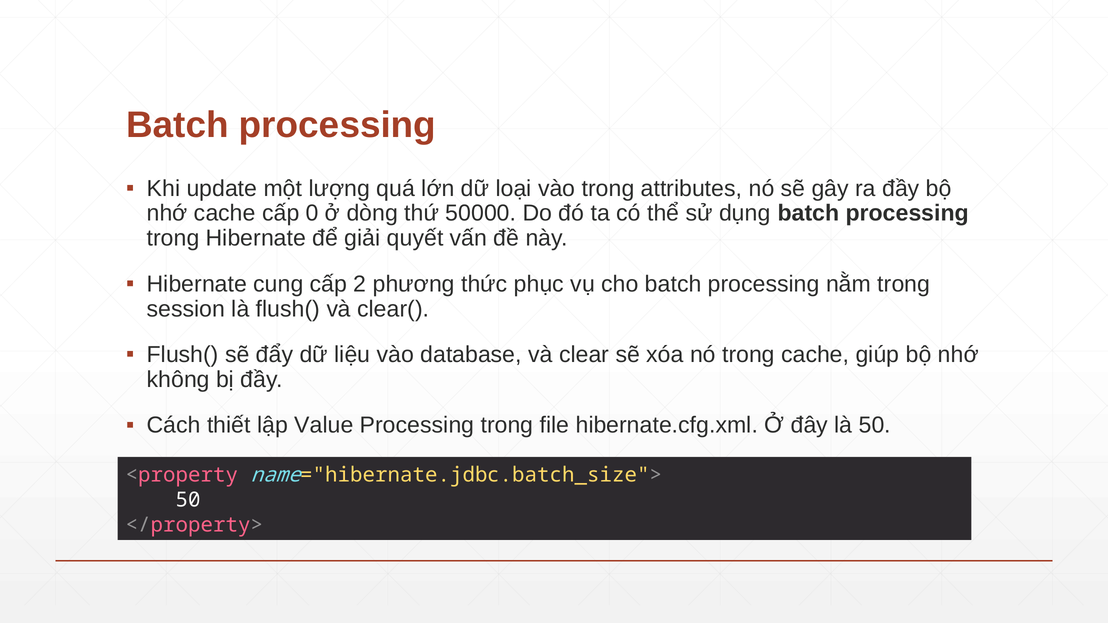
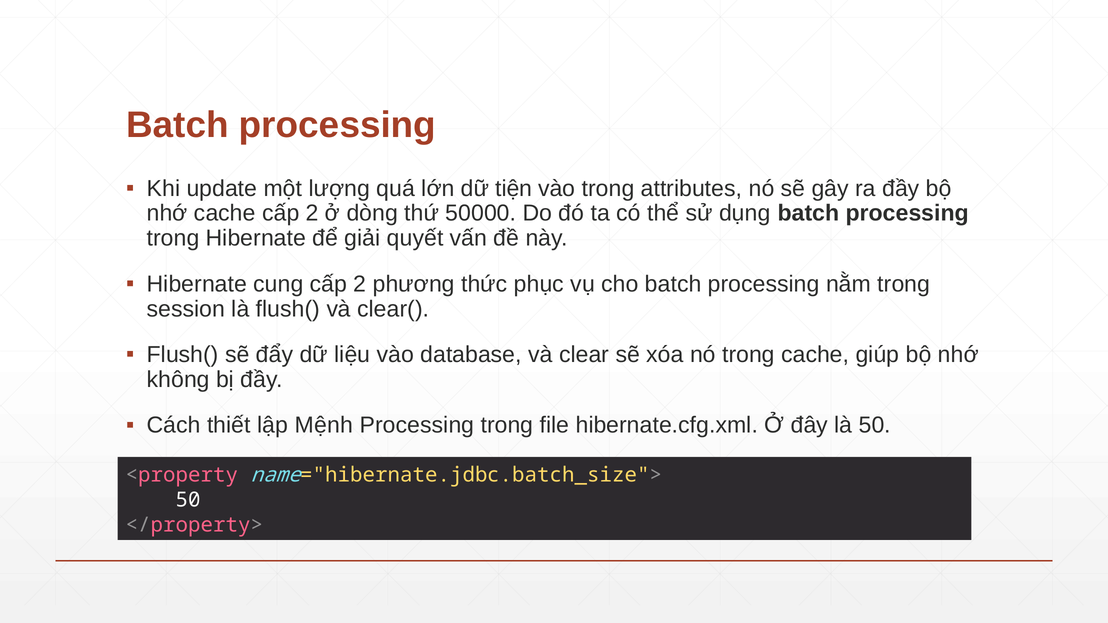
loại: loại -> tiện (514, 188)
cache cấp 0: 0 -> 2 (312, 213)
Value: Value -> Mệnh (324, 426)
